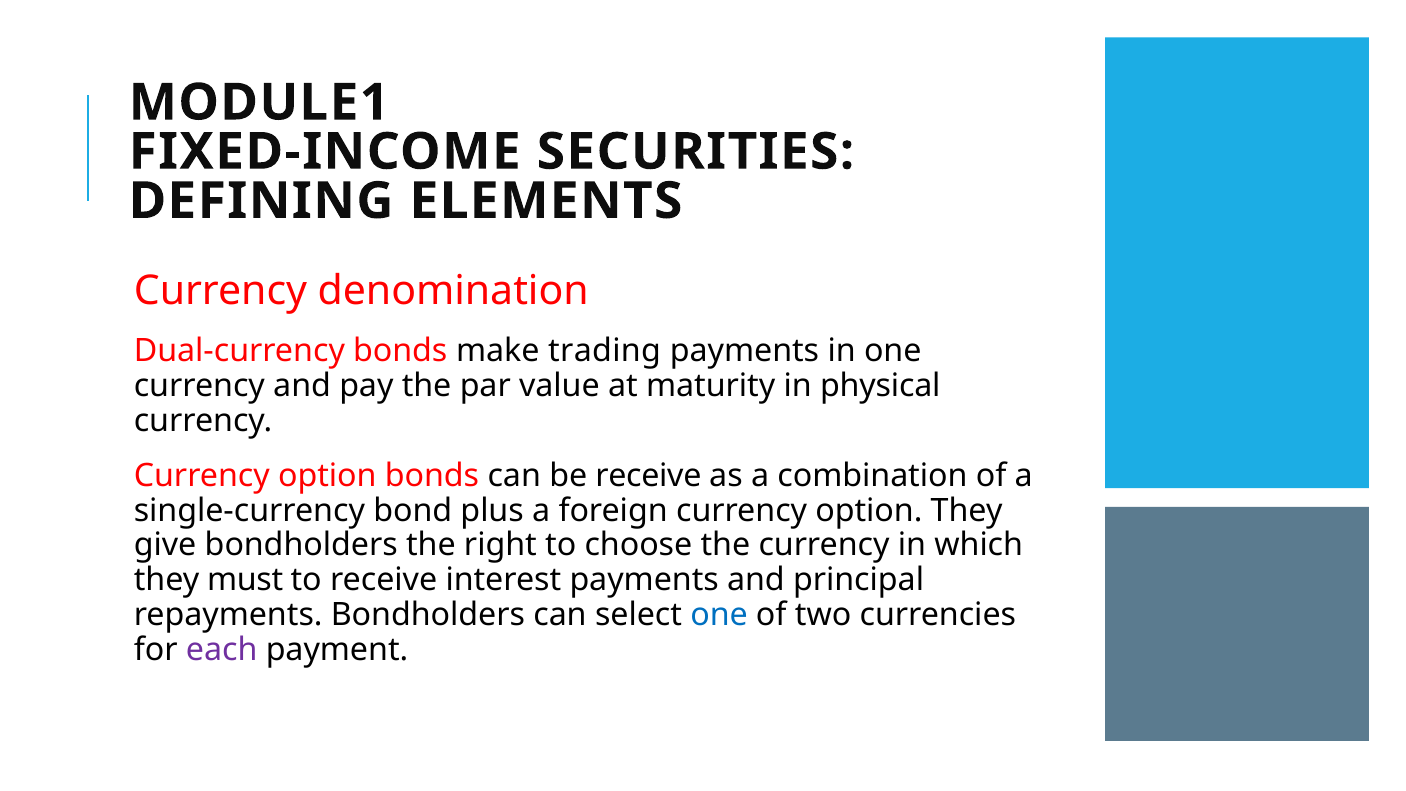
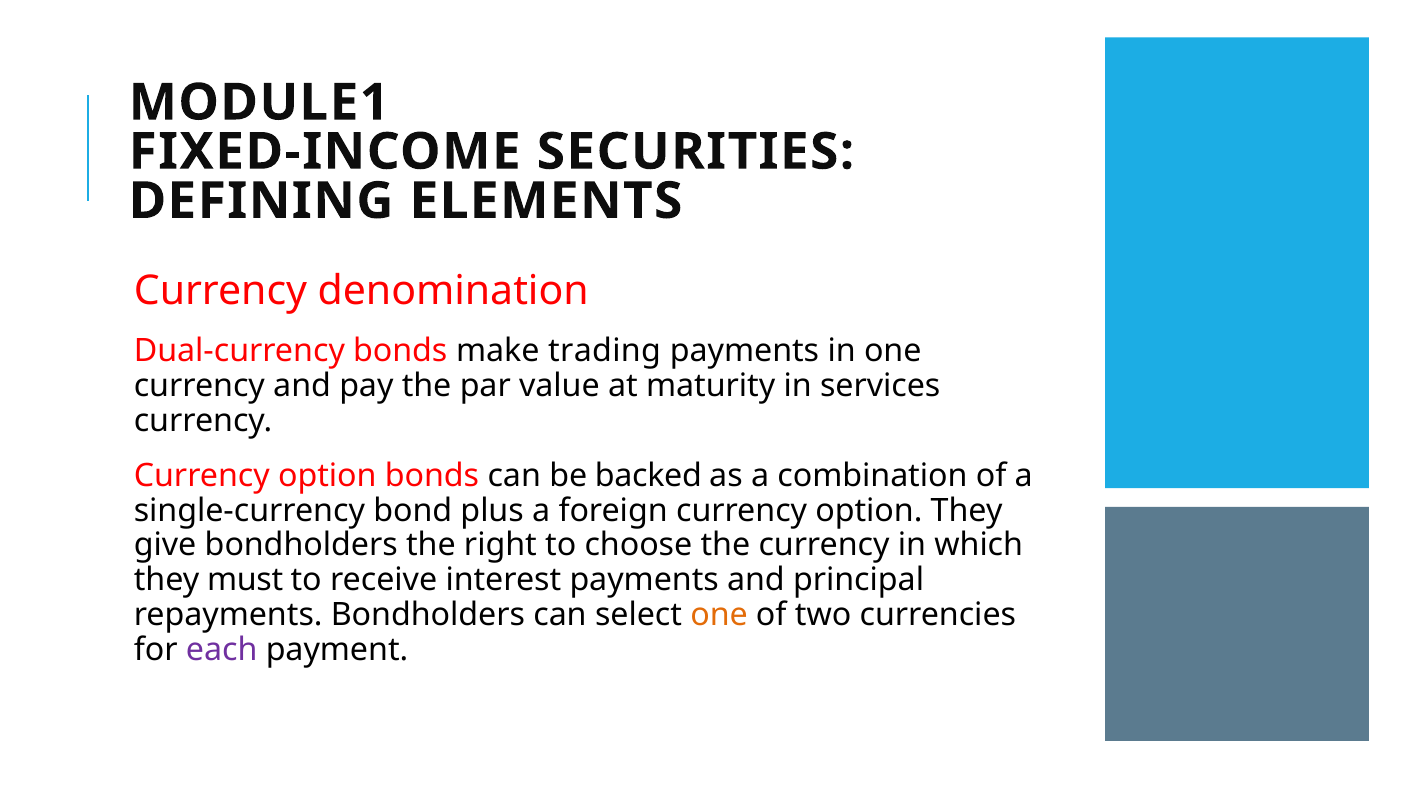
physical: physical -> services (880, 386)
be receive: receive -> backed (648, 476)
one colour: blue -> orange (719, 615)
